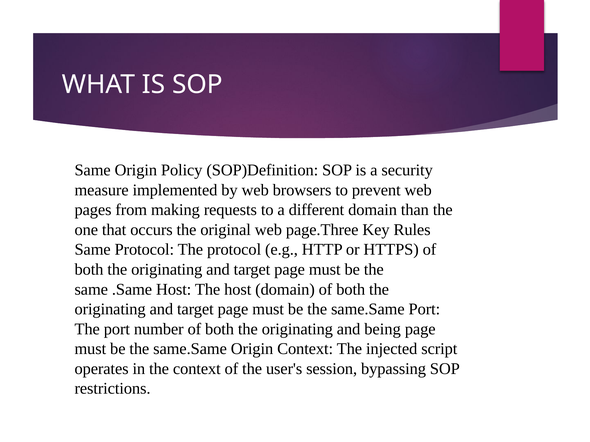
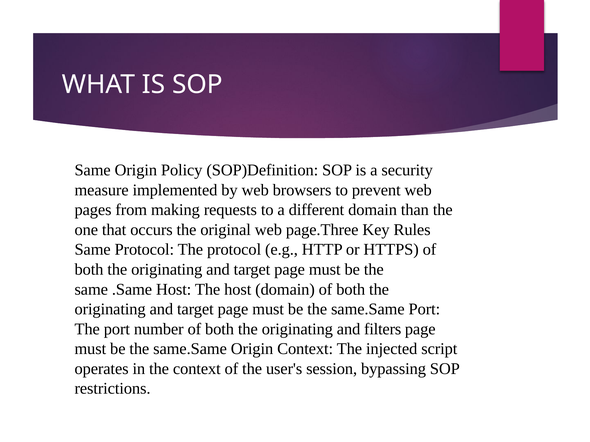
being: being -> filters (383, 329)
